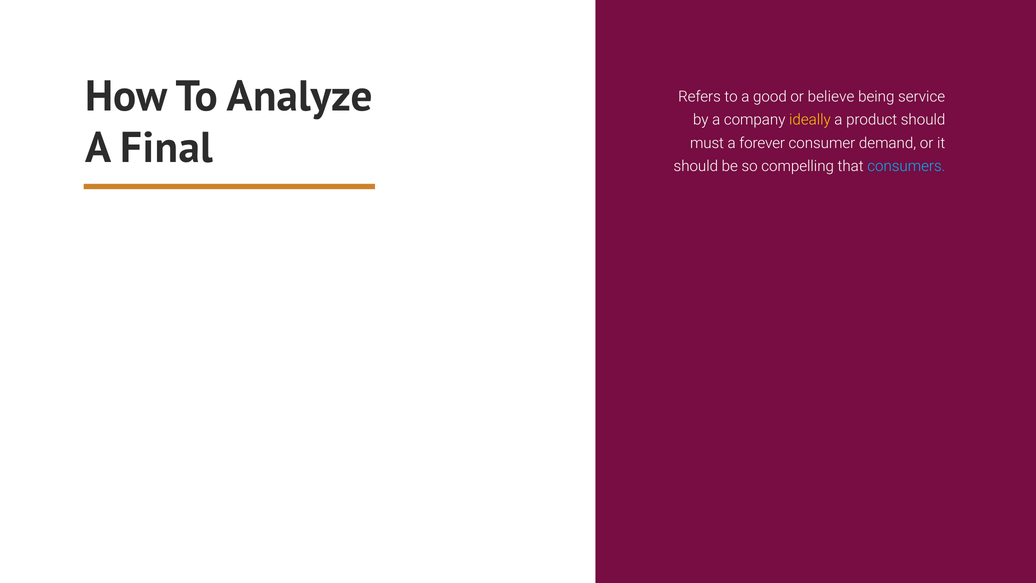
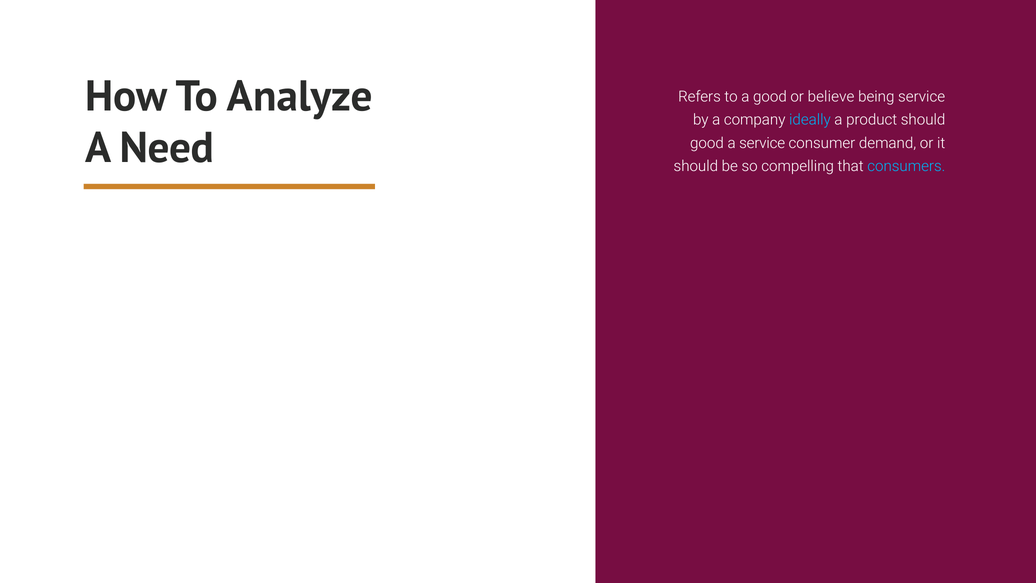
ideally colour: yellow -> light blue (810, 120)
Final: Final -> Need (167, 148)
must: must -> good (707, 143)
a forever: forever -> service (762, 143)
